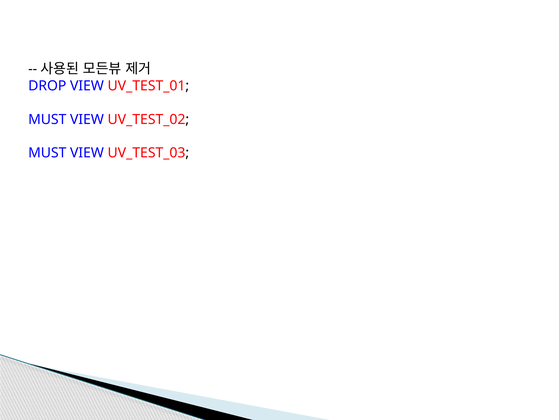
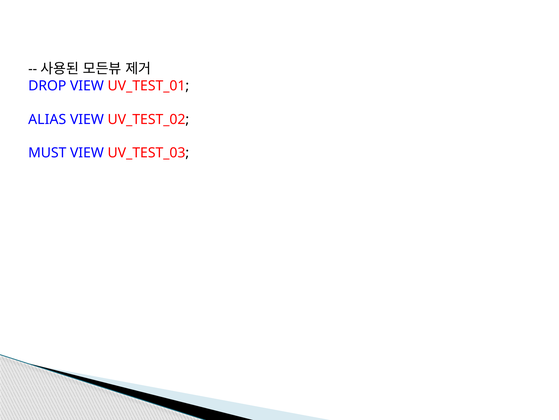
MUST: MUST -> ALIAS (47, 119)
